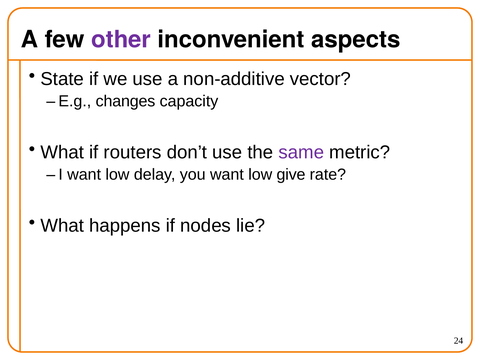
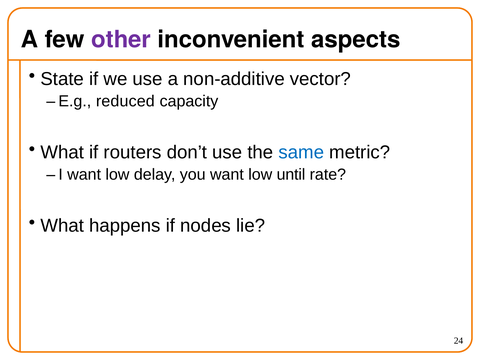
changes: changes -> reduced (125, 101)
same colour: purple -> blue (301, 152)
give: give -> until (291, 175)
